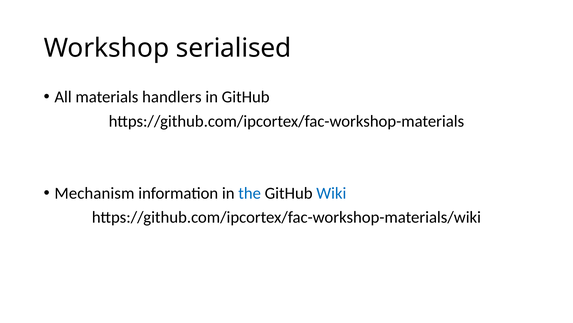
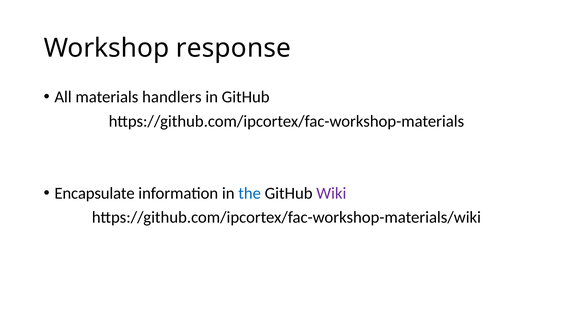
serialised: serialised -> response (233, 48)
Mechanism: Mechanism -> Encapsulate (95, 193)
Wiki colour: blue -> purple (331, 193)
